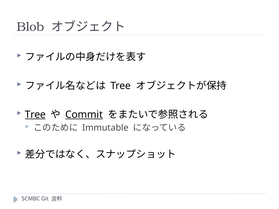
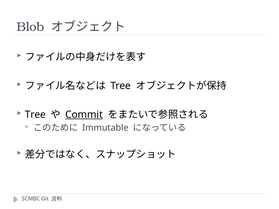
Tree underline: present -> none (35, 115)
